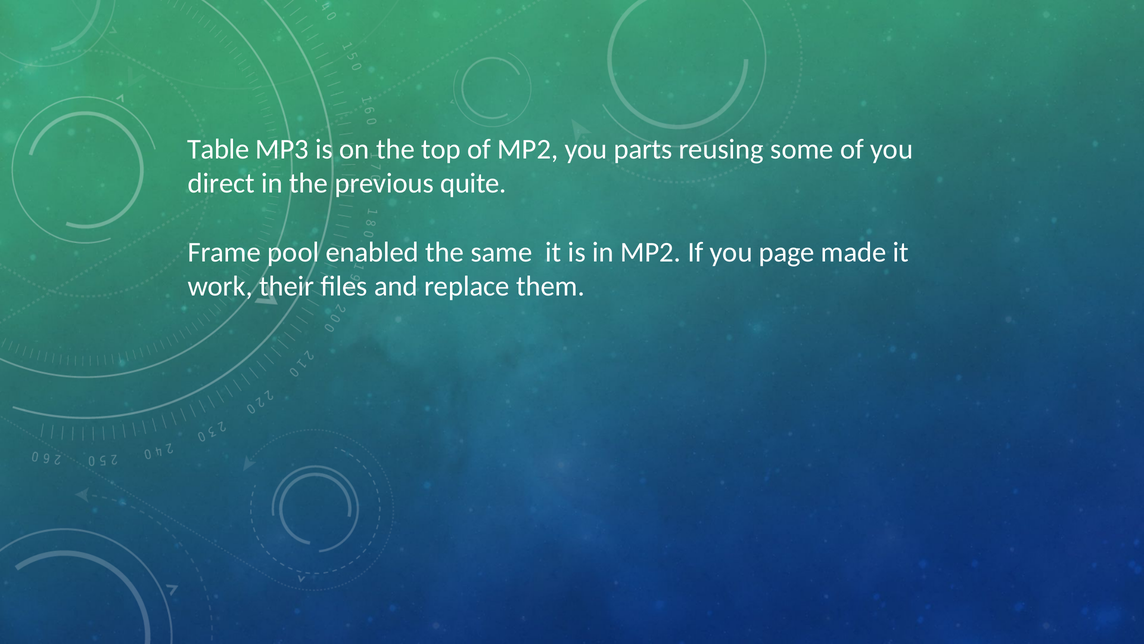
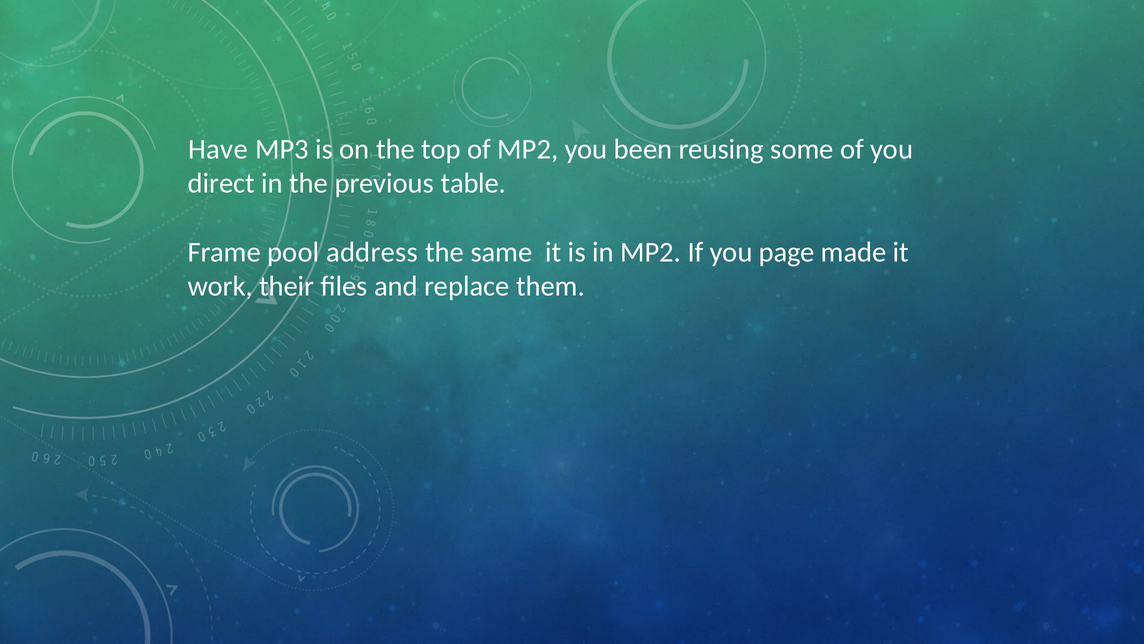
Table: Table -> Have (218, 149)
parts: parts -> been (643, 149)
quite: quite -> table (473, 183)
enabled: enabled -> address (372, 252)
